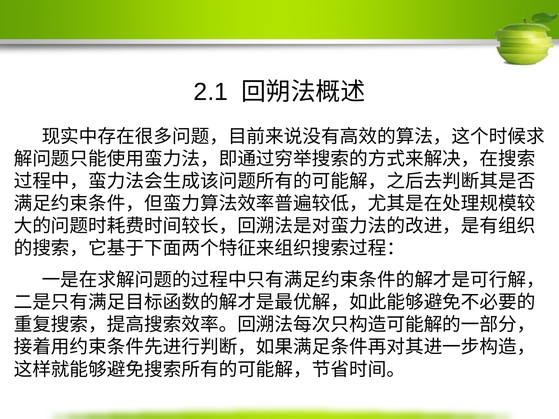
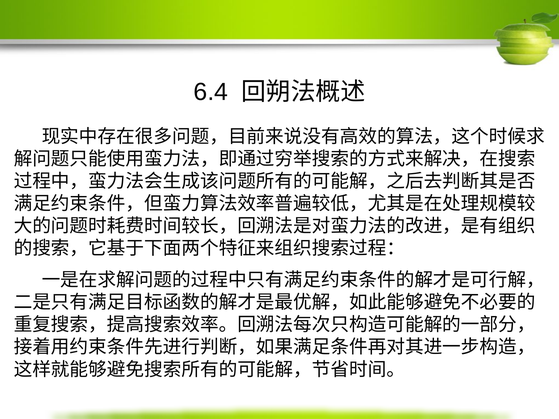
2.1: 2.1 -> 6.4 (211, 92)
